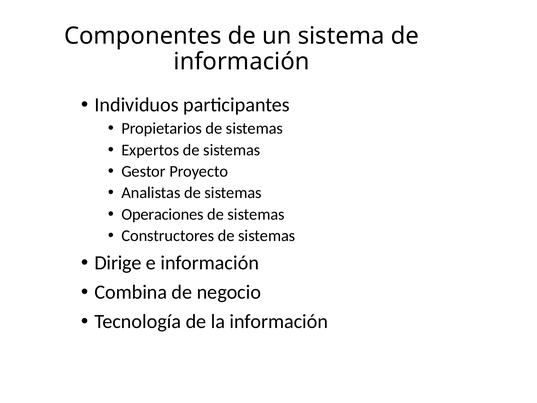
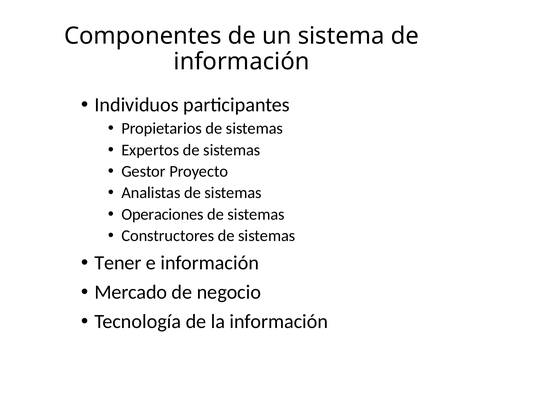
Dirige: Dirige -> Tener (118, 263)
Combina: Combina -> Mercado (131, 292)
